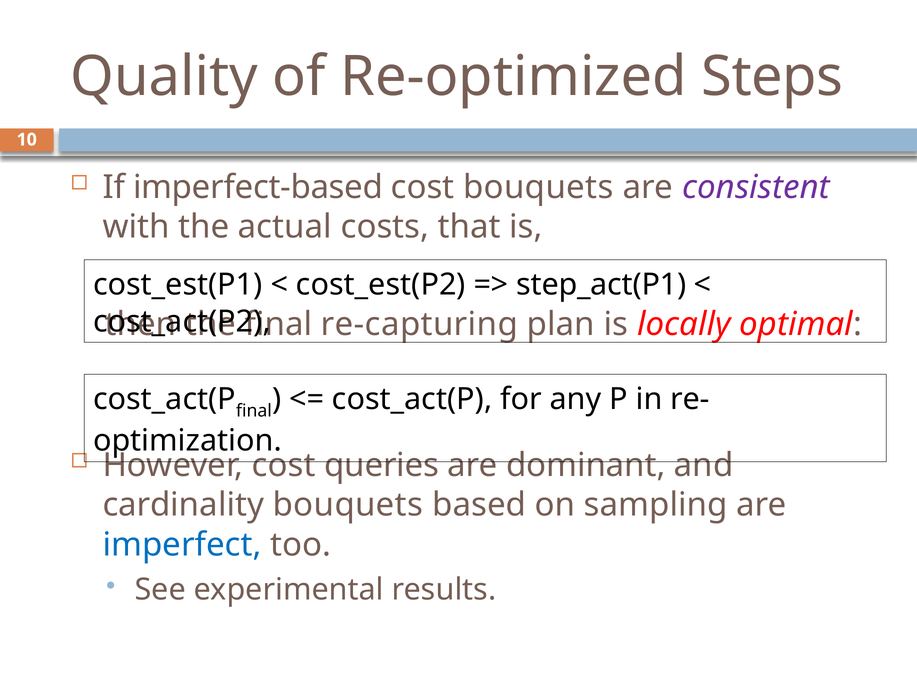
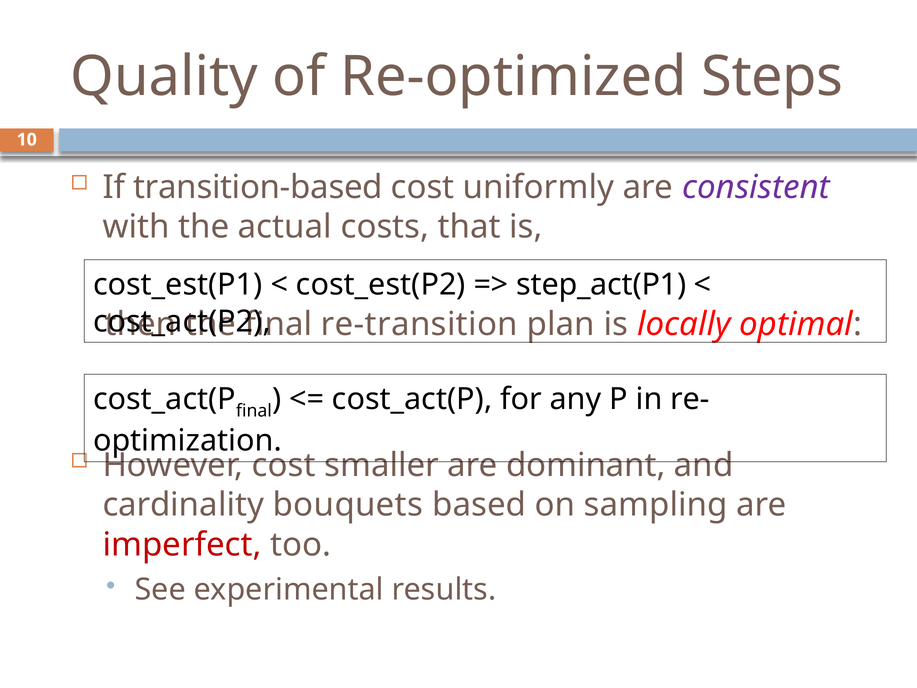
imperfect-based: imperfect-based -> transition-based (258, 187)
cost bouquets: bouquets -> uniformly (539, 187)
re-capturing: re-capturing -> re-transition (419, 324)
queries: queries -> smaller (382, 465)
imperfect colour: blue -> red (182, 545)
